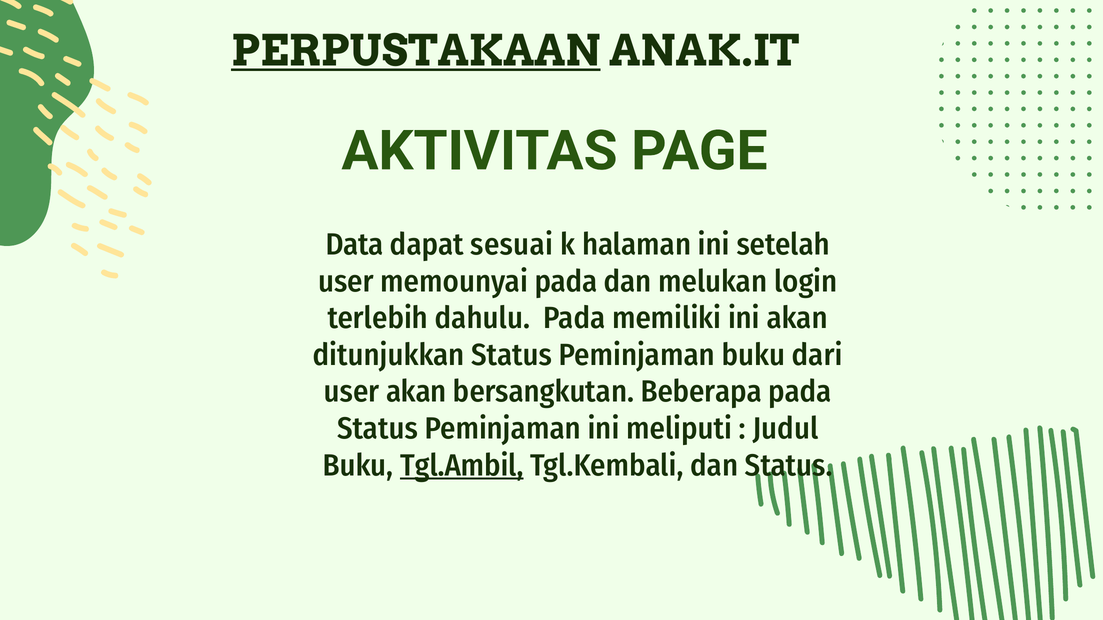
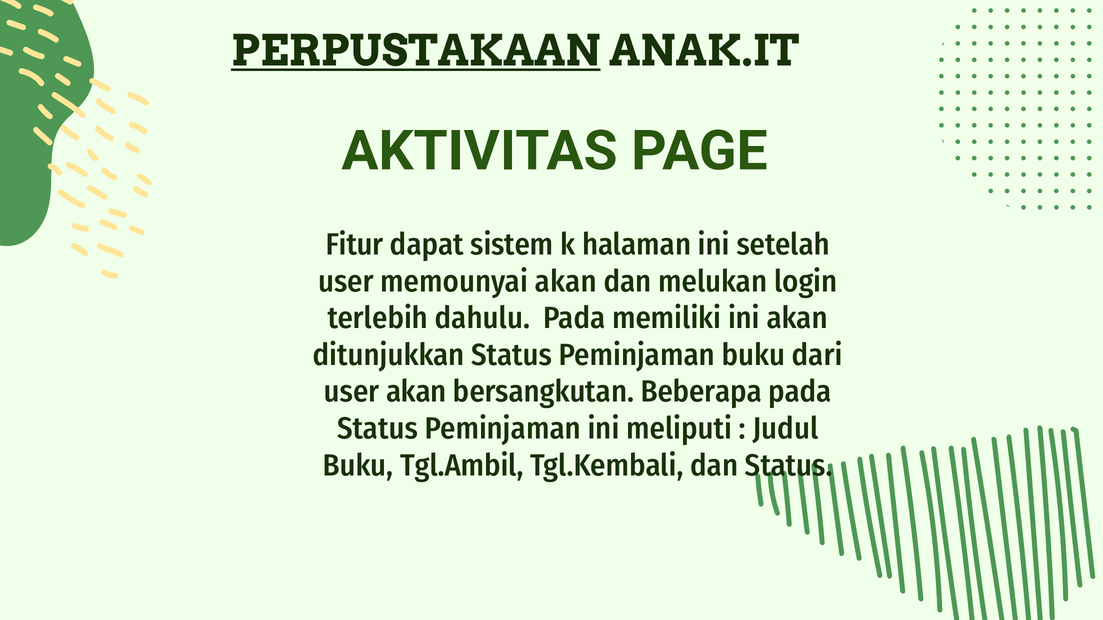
Data: Data -> Fitur (355, 245)
sesuai: sesuai -> sistem (512, 245)
memounyai pada: pada -> akan (566, 282)
Tgl.Ambil underline: present -> none (462, 466)
